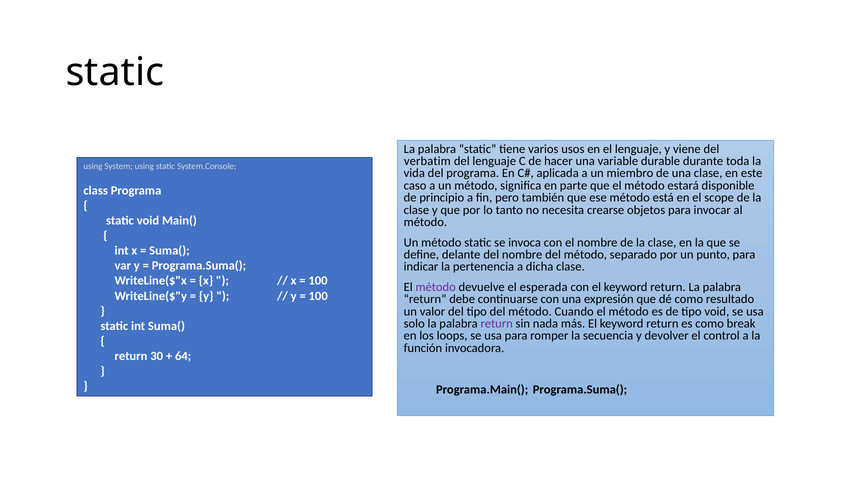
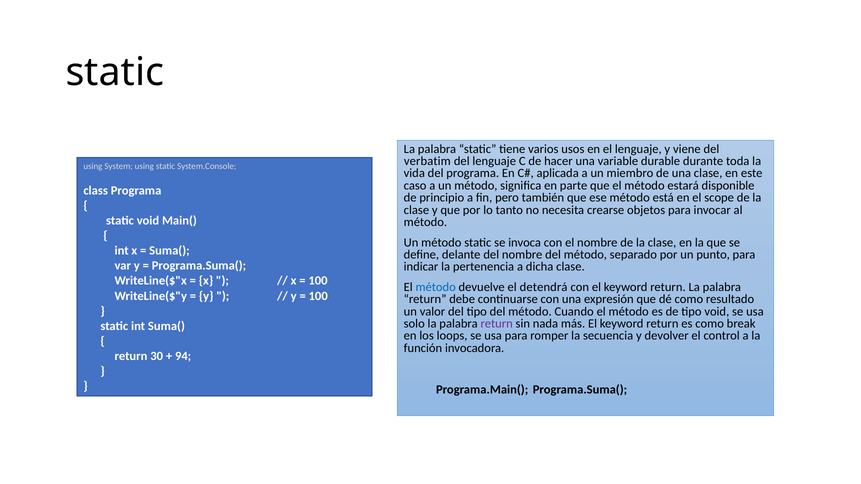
método colour: purple -> blue (436, 287)
esperada: esperada -> detendrá (544, 287)
64: 64 -> 94 (183, 356)
